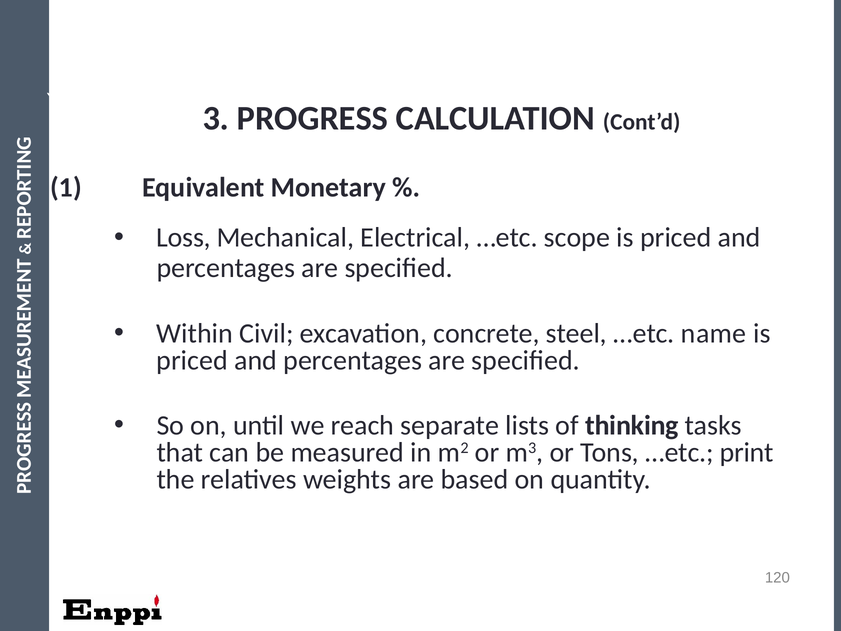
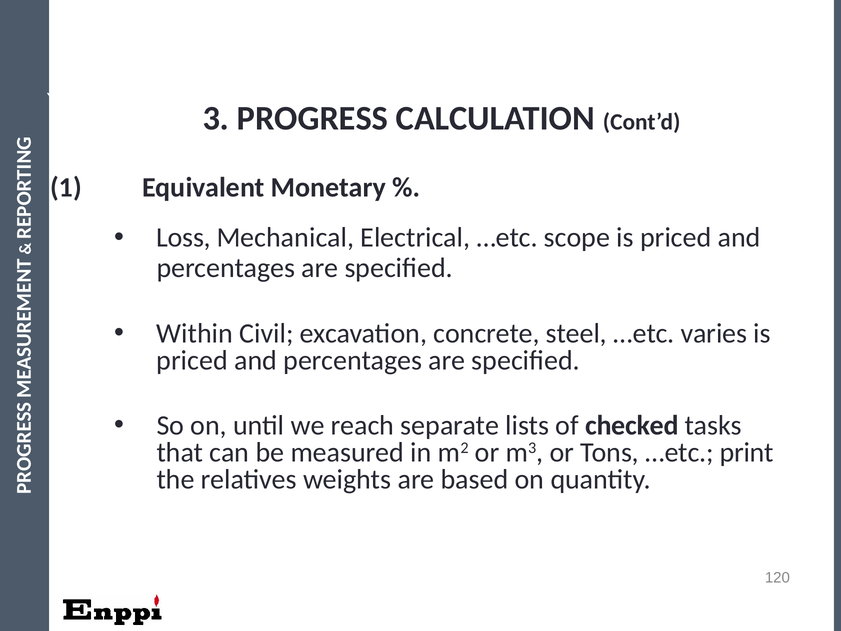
name: name -> varies (714, 333)
thinking: thinking -> checked (632, 425)
